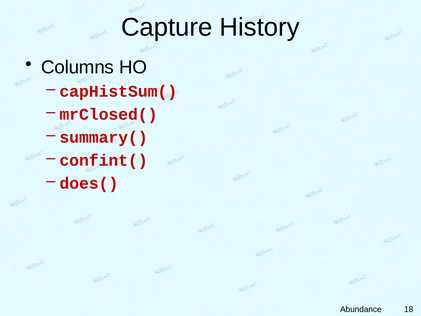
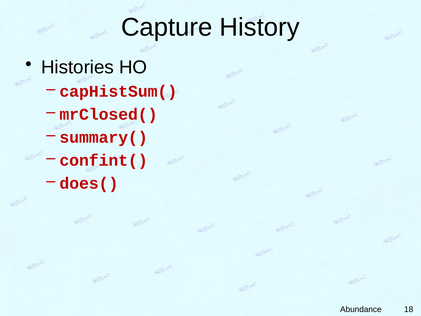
Columns: Columns -> Histories (77, 67)
